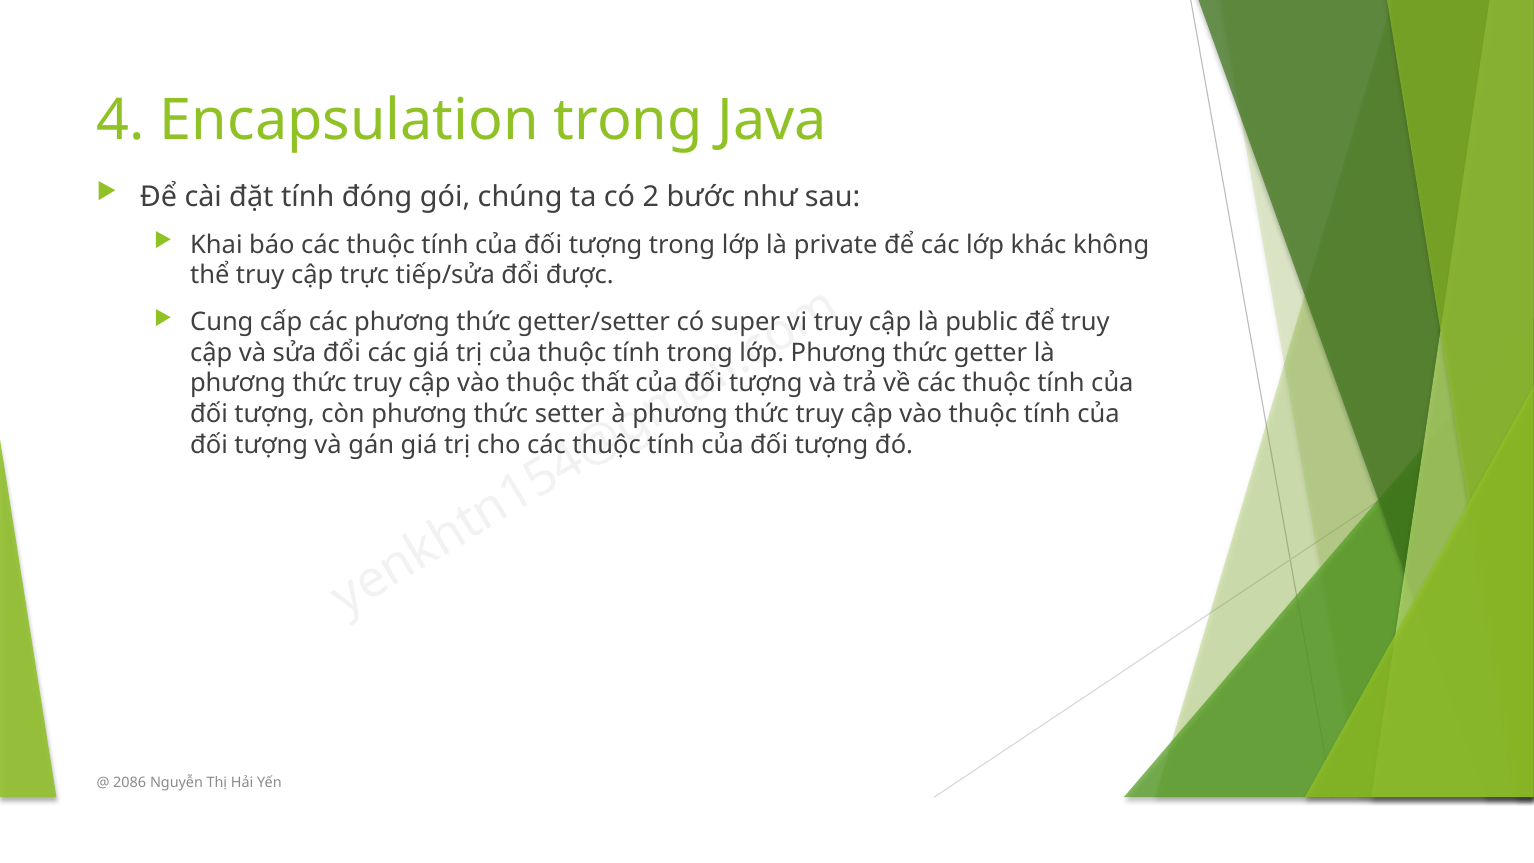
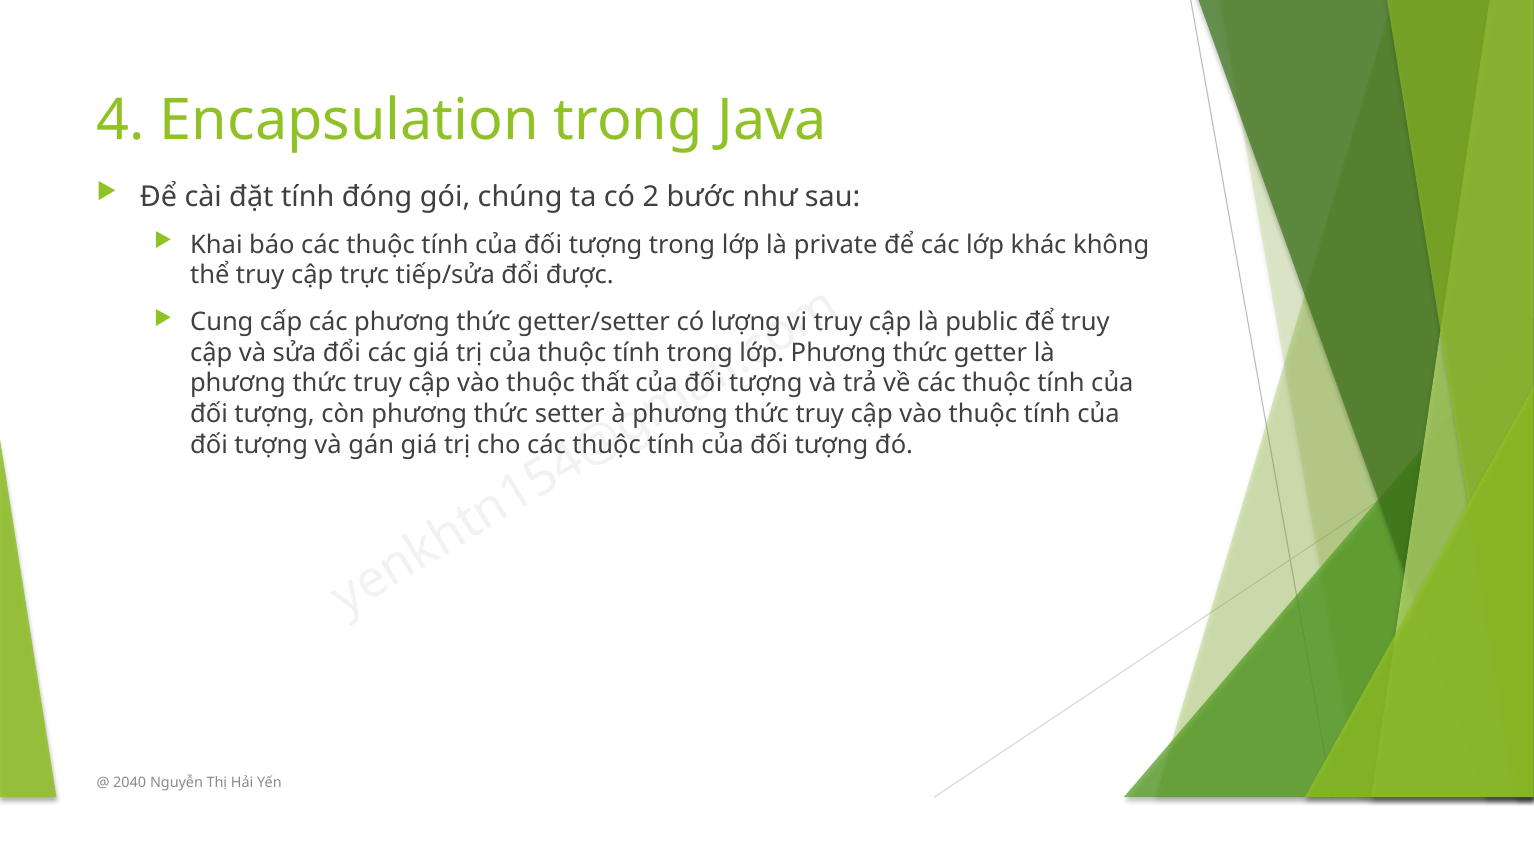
super: super -> lượng (746, 322)
2086: 2086 -> 2040 (130, 783)
